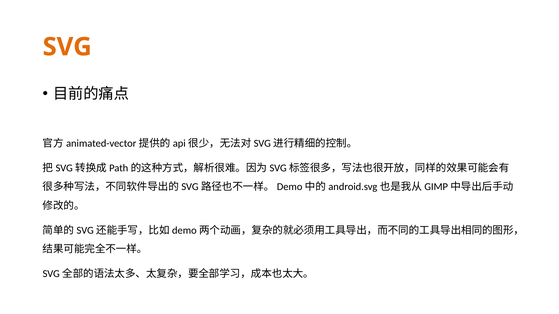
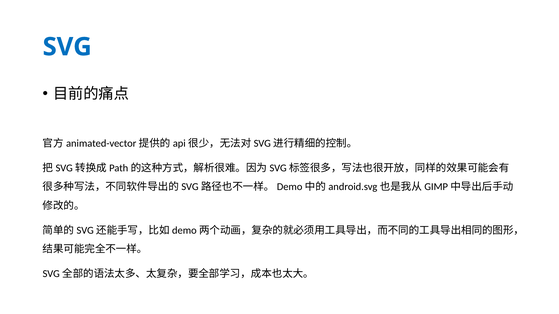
SVG colour: orange -> blue (67, 47)
